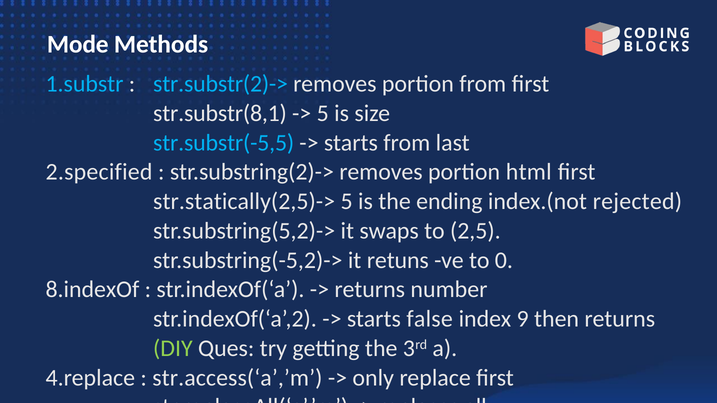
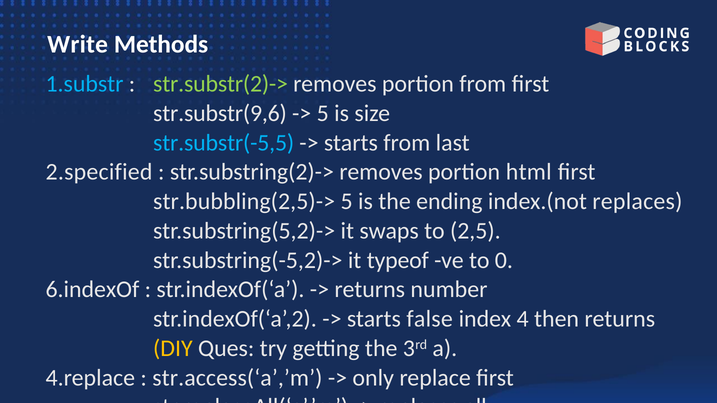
Mode: Mode -> Write (78, 45)
str.substr(2)-> colour: light blue -> light green (221, 84)
str.substr(8,1: str.substr(8,1 -> str.substr(9,6 (220, 113)
str.statically(2,5)->: str.statically(2,5)-> -> str.bubbling(2,5)-> (244, 202)
index.(not rejected: rejected -> replaces (637, 202)
retuns: retuns -> typeof (398, 260)
8.indexOf: 8.indexOf -> 6.indexOf (92, 290)
9: 9 -> 4 (523, 319)
DIY colour: light green -> yellow (173, 349)
